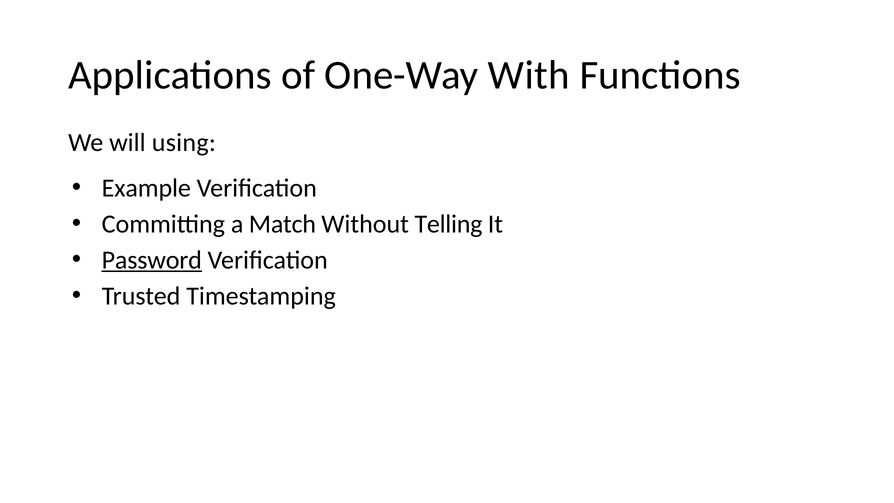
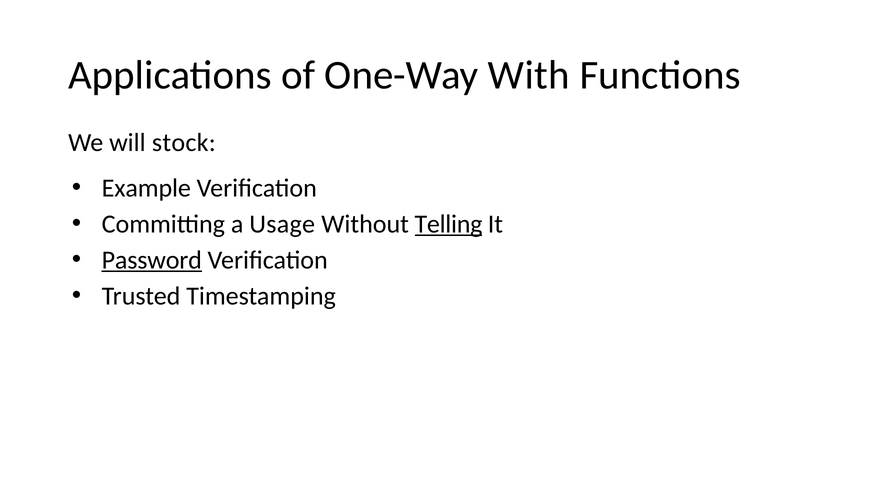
using: using -> stock (184, 143)
Match: Match -> Usage (282, 224)
Telling underline: none -> present (448, 224)
